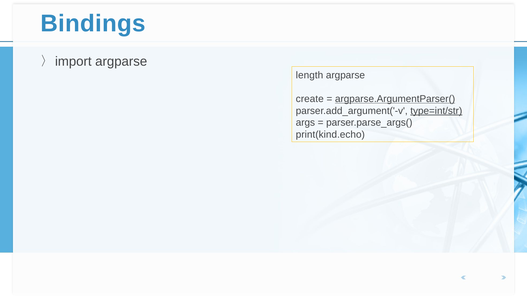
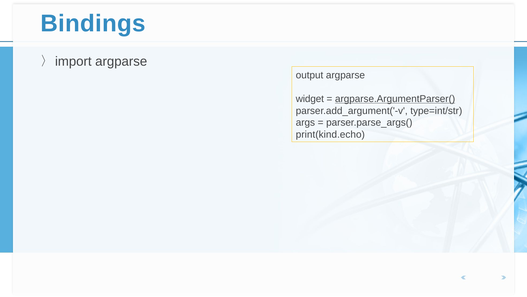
length: length -> output (310, 75)
create: create -> widget (310, 99)
type=int/str underline: present -> none (436, 111)
